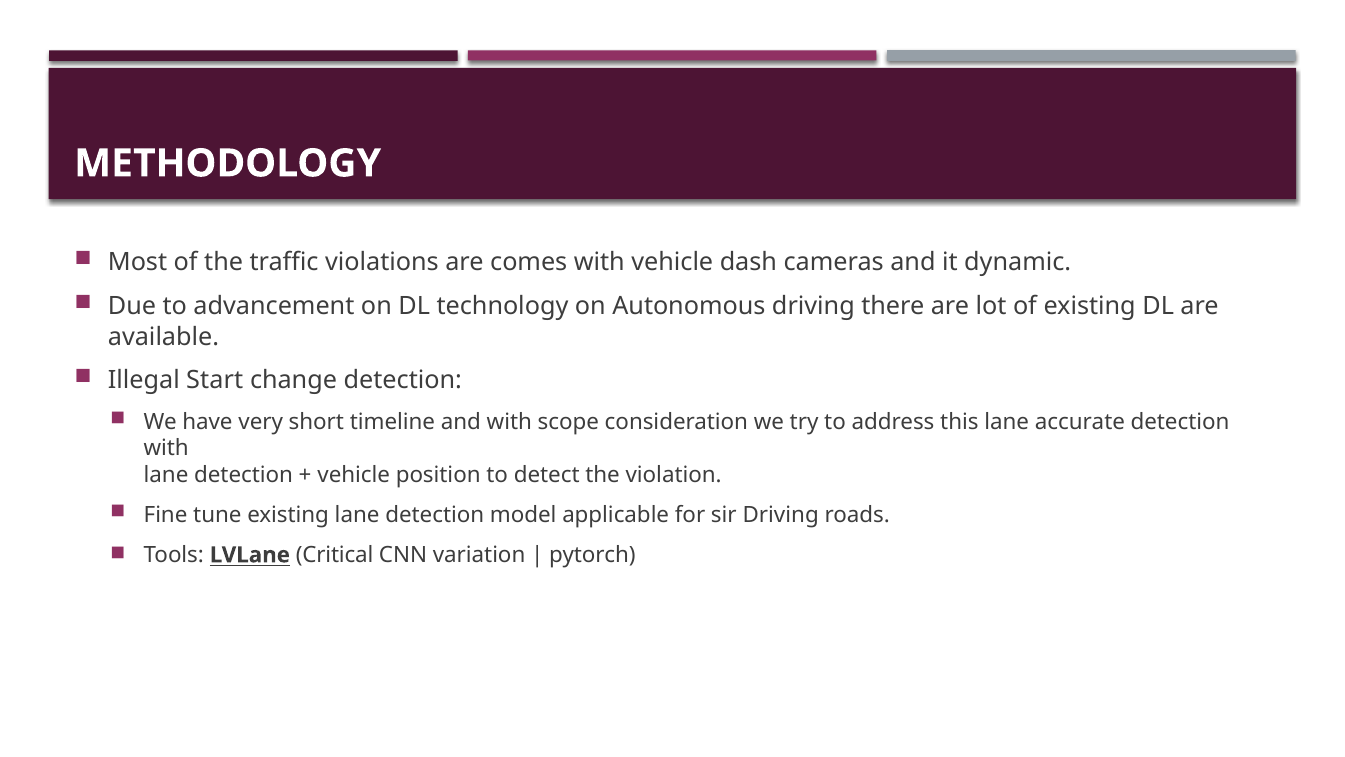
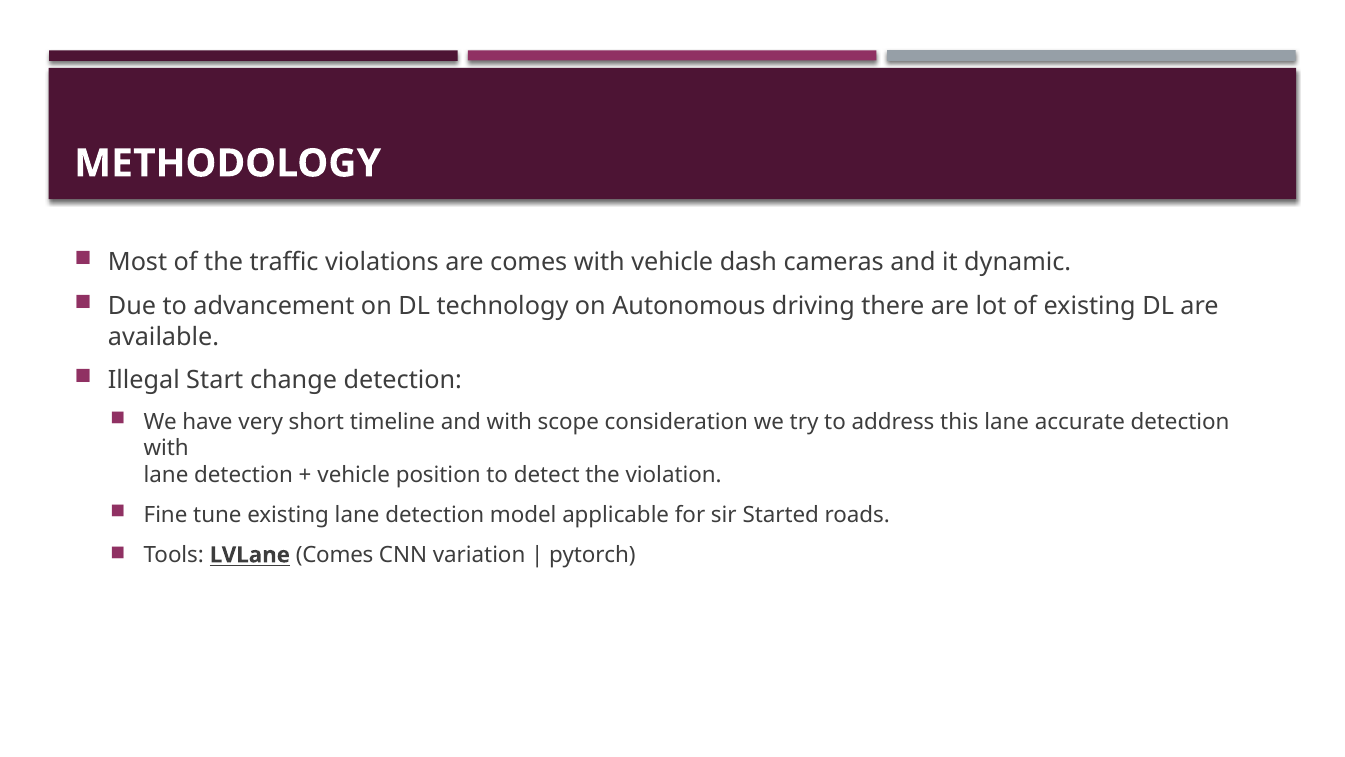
sir Driving: Driving -> Started (781, 515)
LVLane Critical: Critical -> Comes (335, 555)
